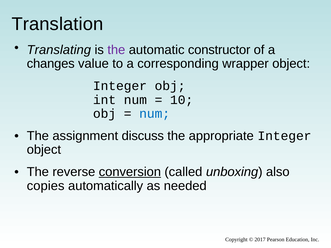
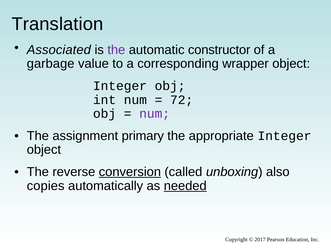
Translating: Translating -> Associated (59, 50)
changes: changes -> garbage (51, 64)
10: 10 -> 72 (182, 100)
num colour: blue -> purple (155, 114)
discuss: discuss -> primary (143, 136)
needed underline: none -> present (185, 186)
